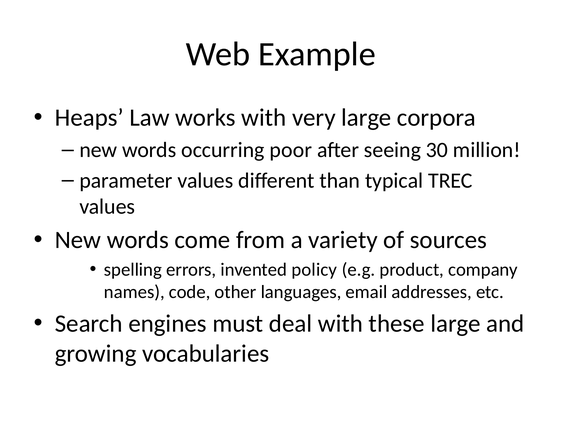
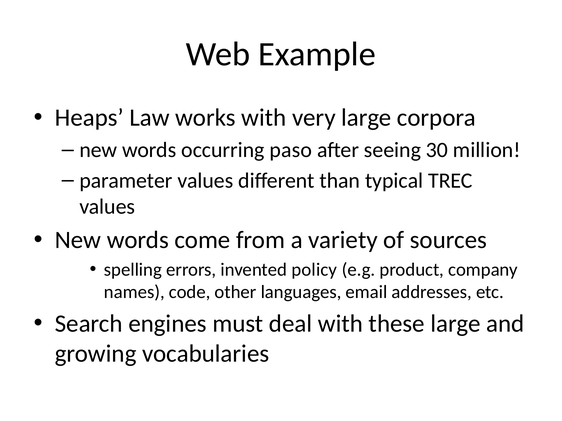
poor: poor -> paso (291, 150)
